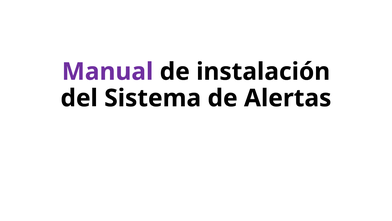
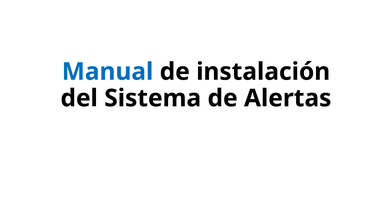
Manual colour: purple -> blue (108, 72)
